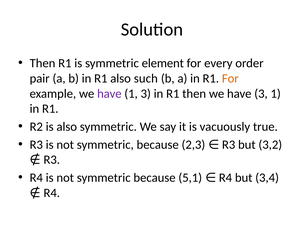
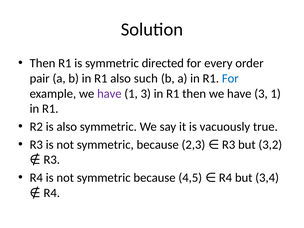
element: element -> directed (163, 63)
For colour: orange -> blue (230, 78)
5,1: 5,1 -> 4,5 (190, 178)
